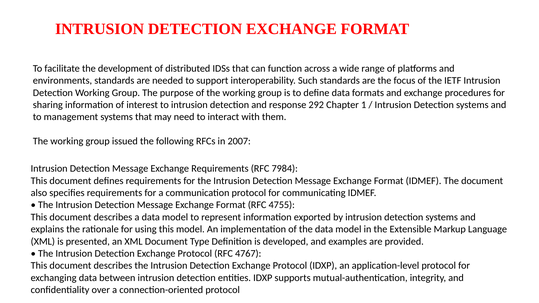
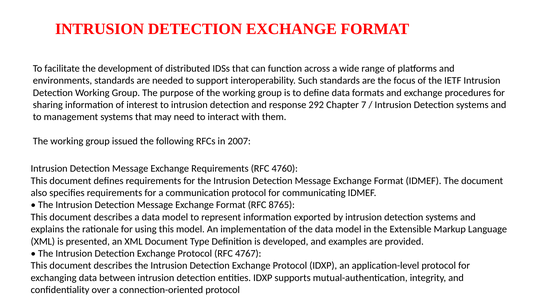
1: 1 -> 7 (364, 105)
7984: 7984 -> 4760 (285, 169)
4755: 4755 -> 8765 (282, 205)
